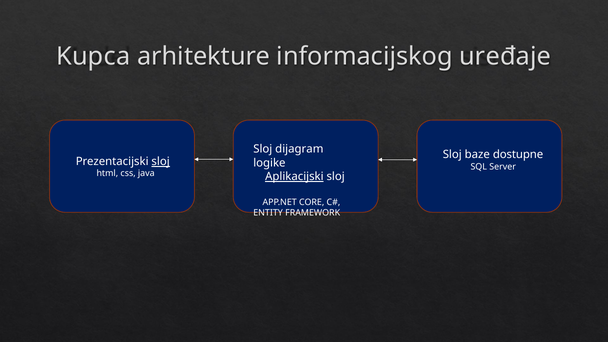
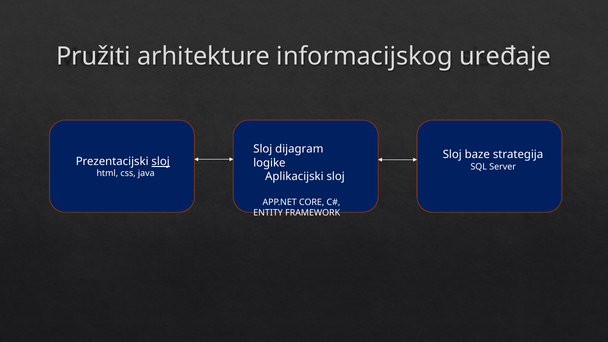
Kupca: Kupca -> Pružiti (93, 56)
dostupne: dostupne -> strategija (518, 155)
Aplikacijski underline: present -> none (294, 177)
